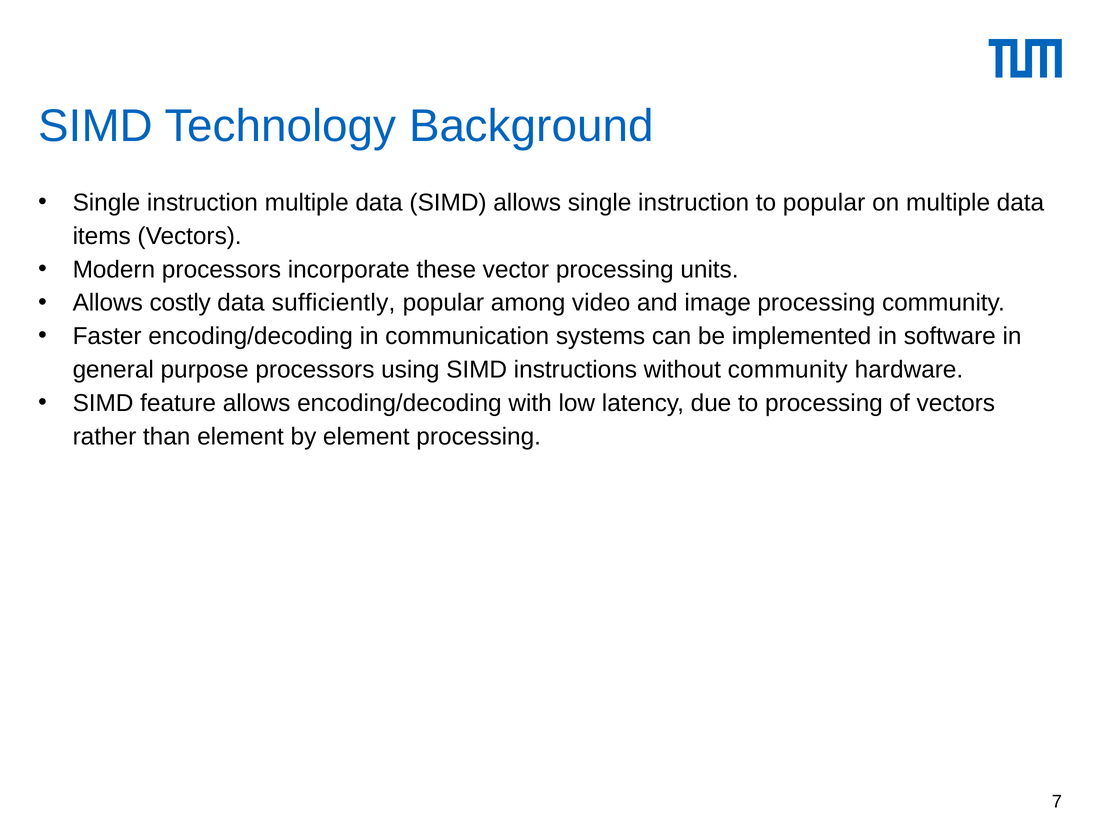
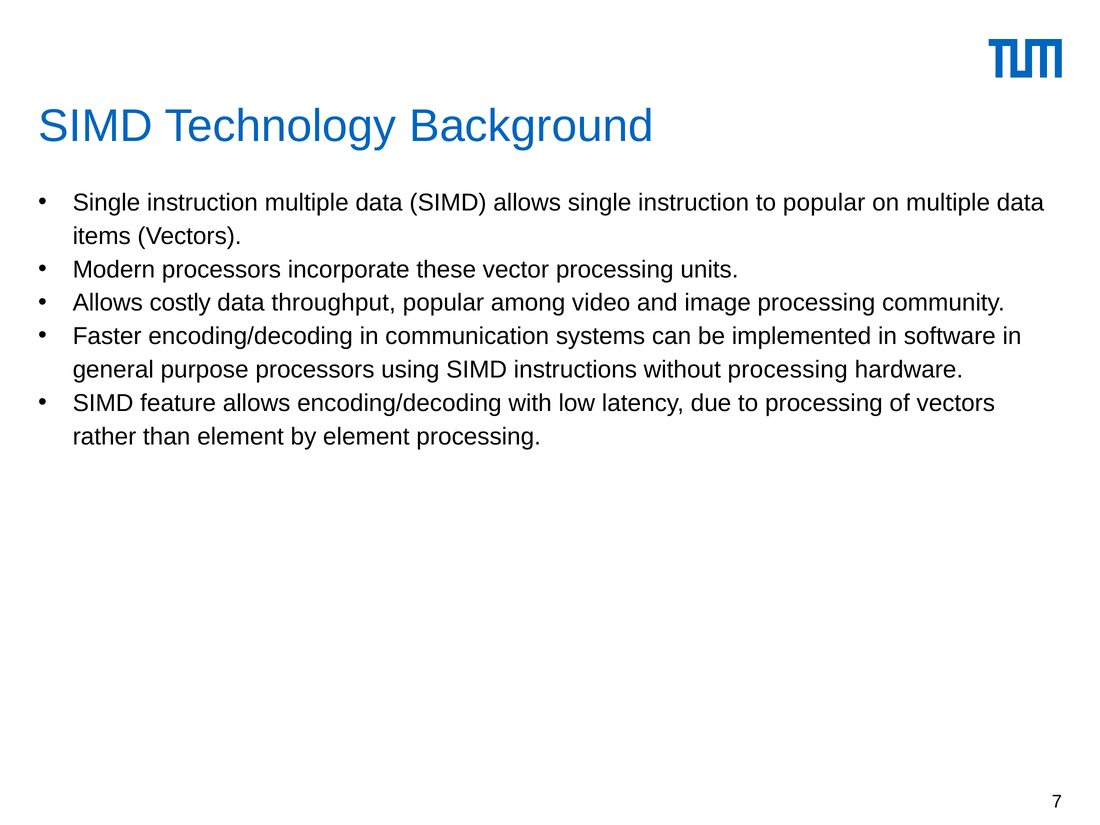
sufficiently: sufficiently -> throughput (334, 303)
without community: community -> processing (788, 370)
